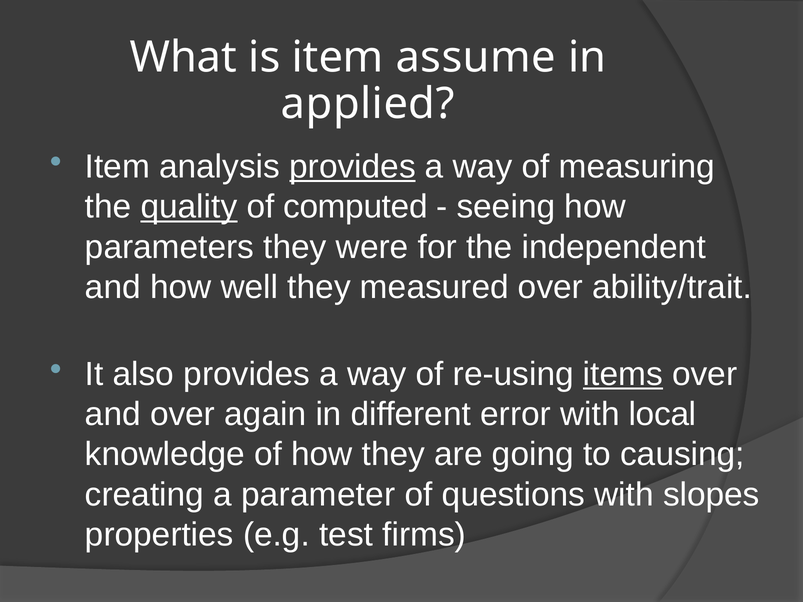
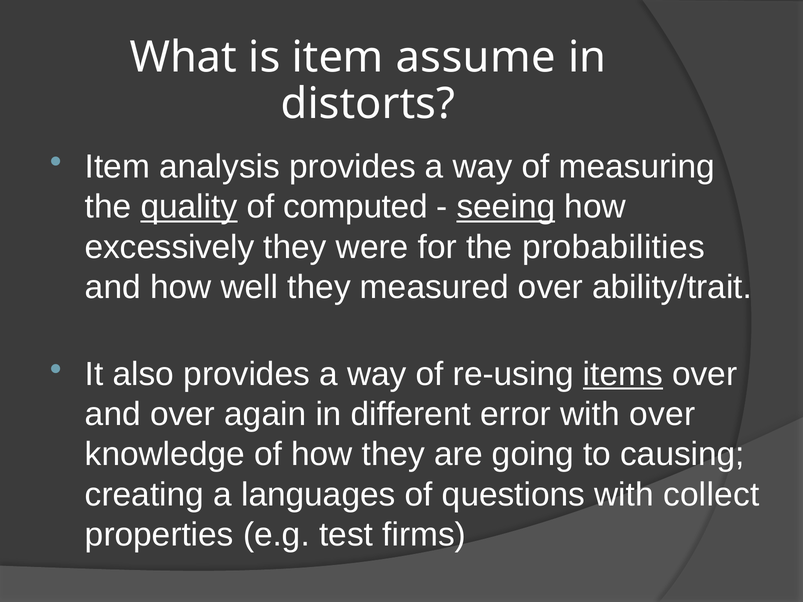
applied: applied -> distorts (368, 104)
provides underline: present -> none (353, 167)
seeing underline: none -> present (506, 207)
parameters: parameters -> excessively (170, 247)
independent: independent -> probabilities (614, 247)
with local: local -> over (662, 414)
parameter: parameter -> languages (318, 495)
slopes: slopes -> collect (711, 495)
